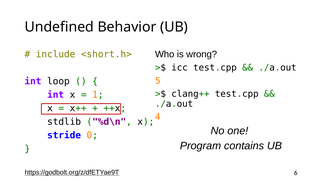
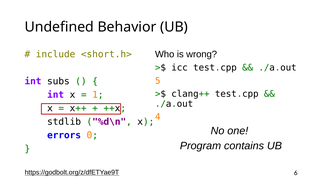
loop: loop -> subs (58, 81)
stride: stride -> errors (64, 135)
